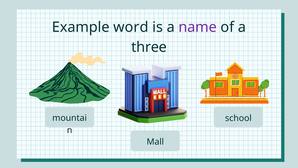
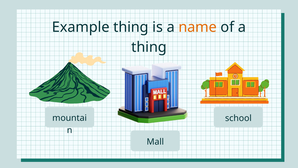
Example word: word -> thing (131, 27)
name colour: purple -> orange (198, 27)
three: three -> thing (149, 47)
